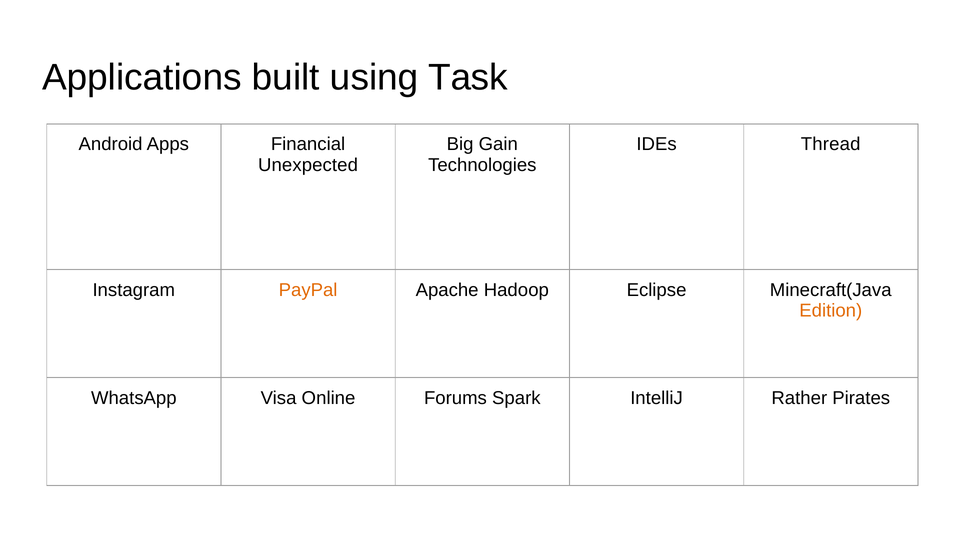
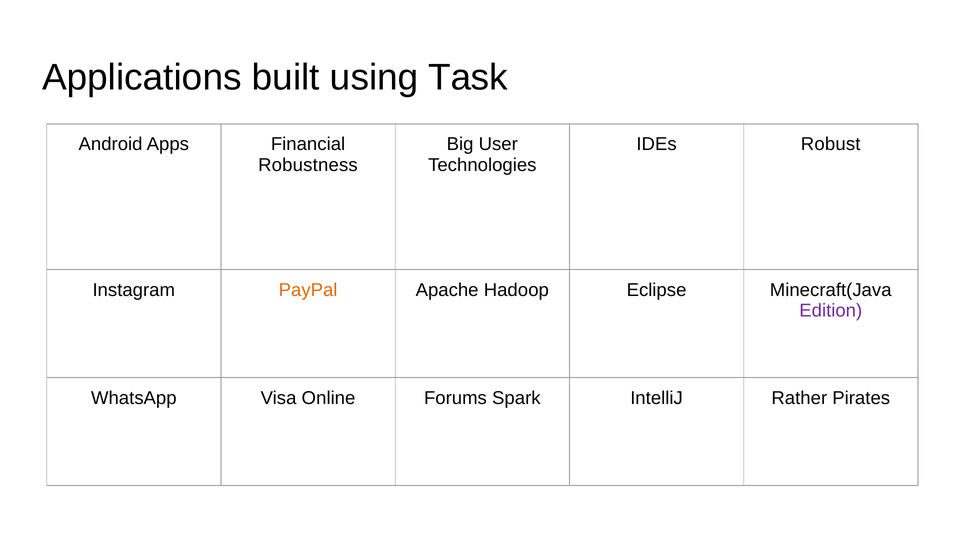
Gain: Gain -> User (498, 144)
Thread: Thread -> Robust (831, 144)
Unexpected: Unexpected -> Robustness (308, 165)
Edition colour: orange -> purple (831, 311)
